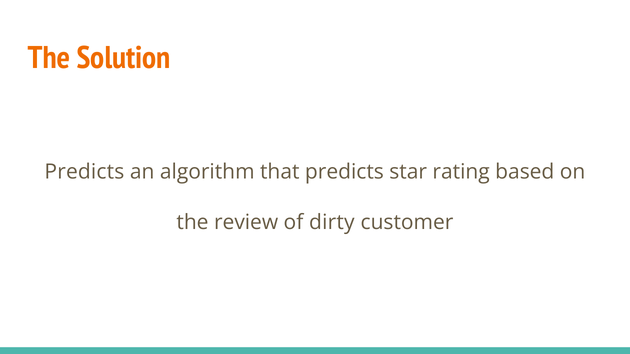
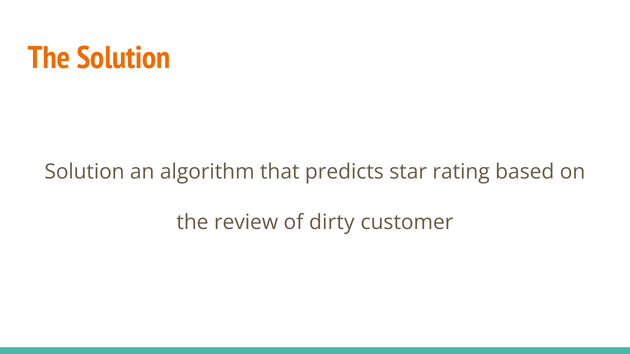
Predicts: Predicts -> Solution (85, 172)
